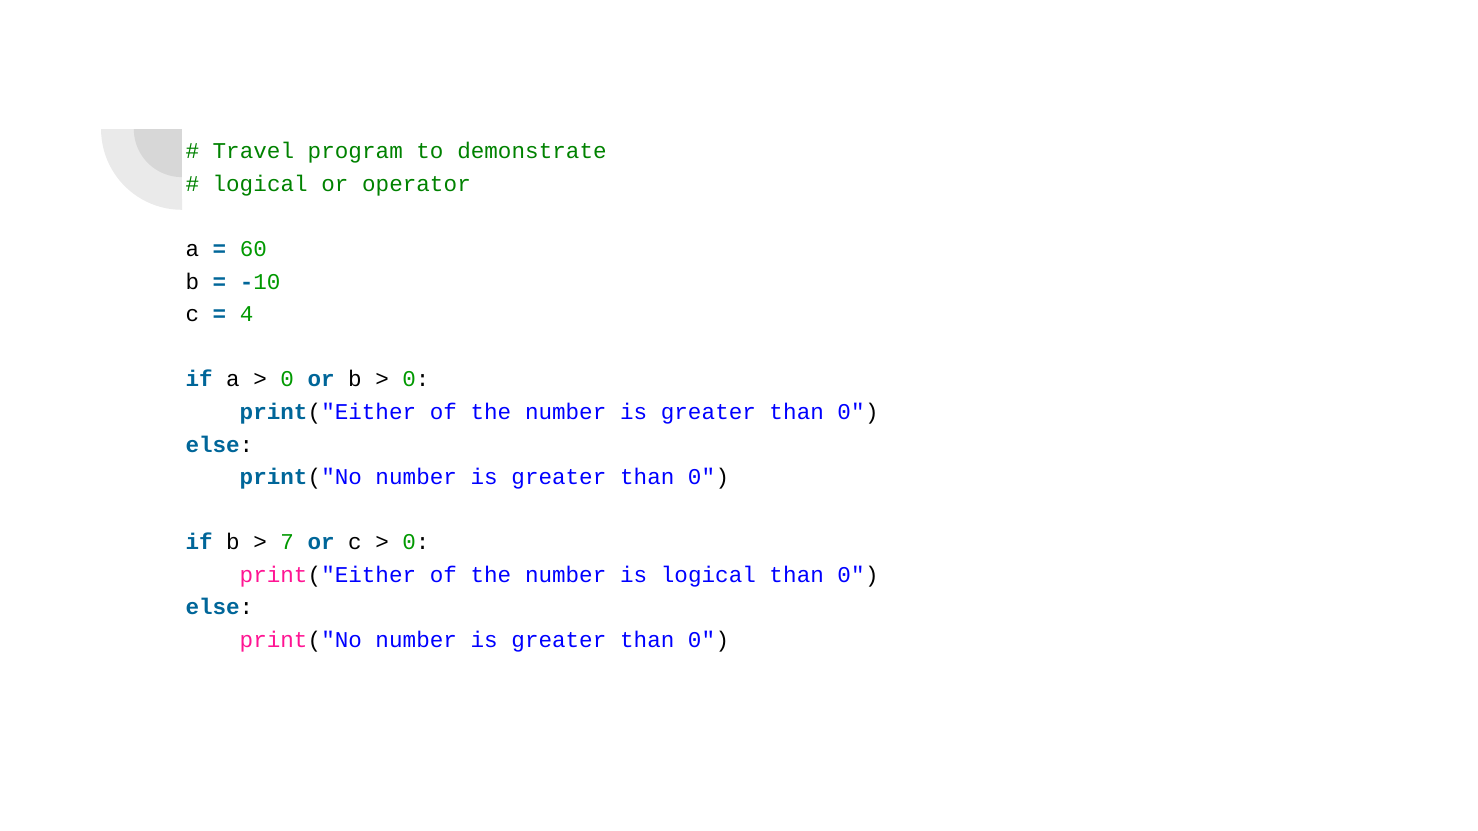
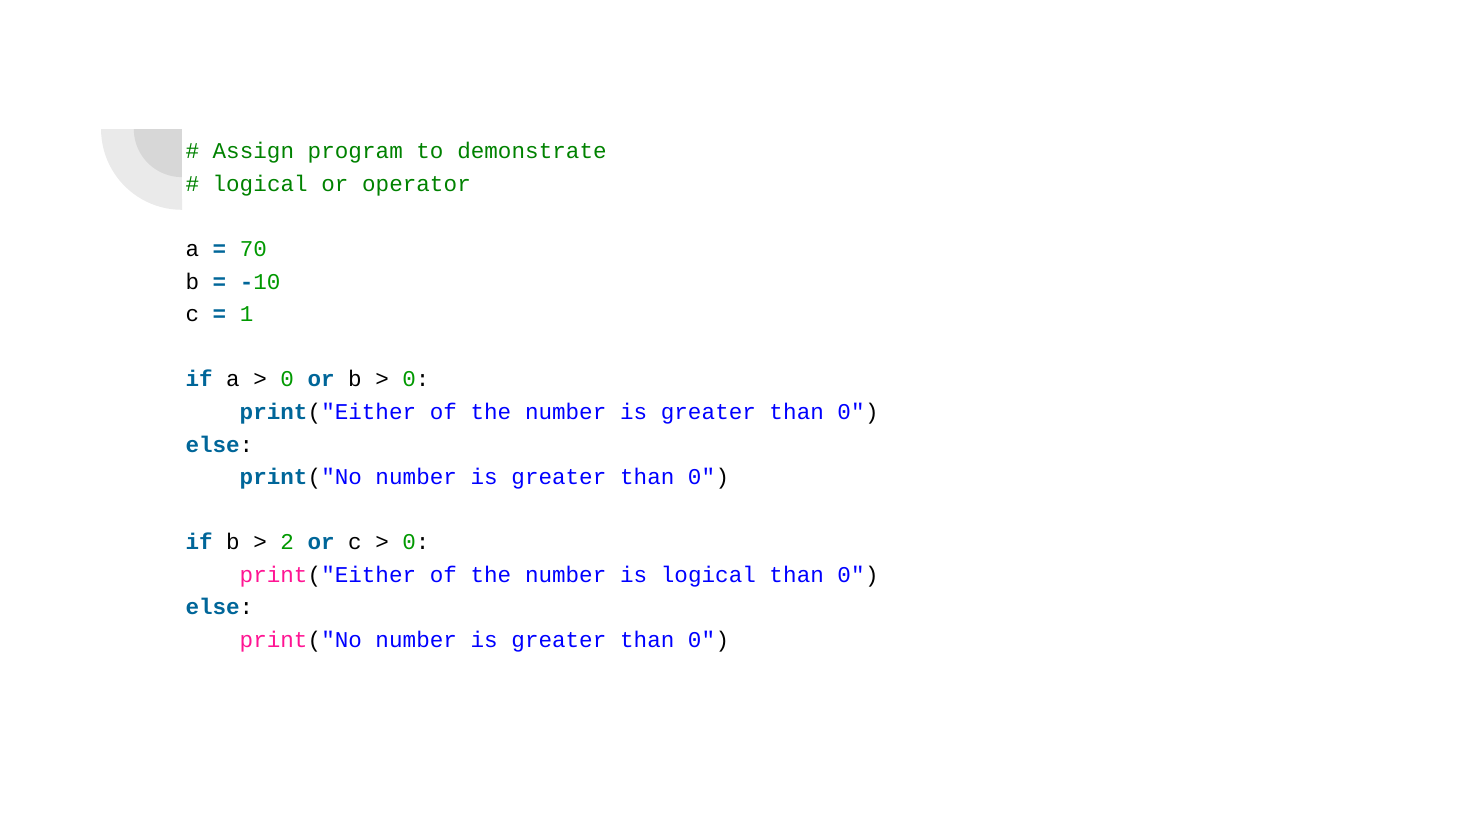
Travel: Travel -> Assign (253, 152)
60: 60 -> 70 (253, 249)
4: 4 -> 1 (247, 314)
7: 7 -> 2 (287, 543)
